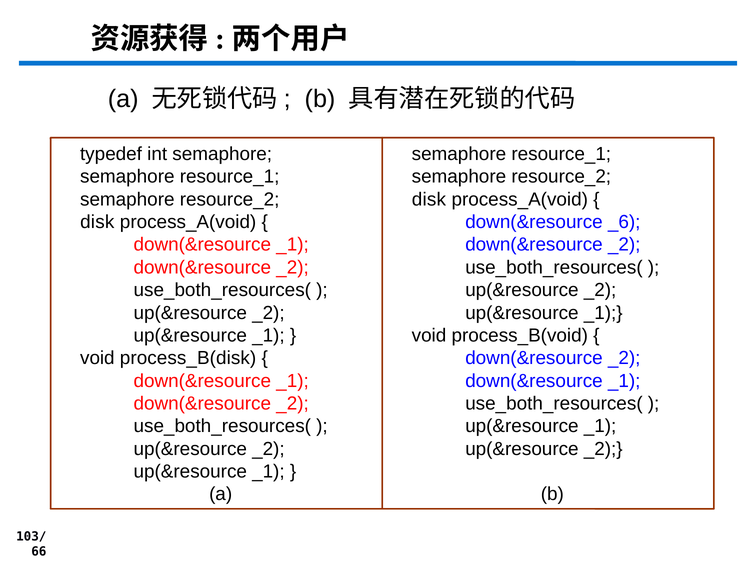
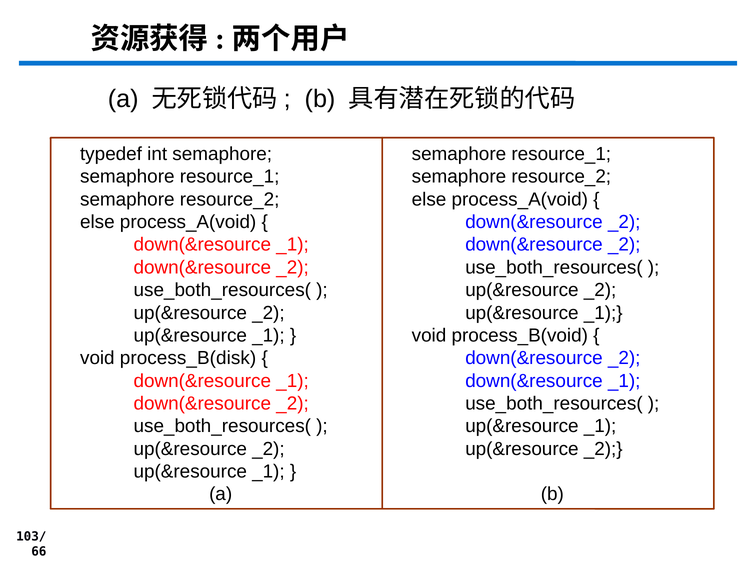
disk: disk -> else (429, 199)
disk: disk -> else (97, 222)
_6: _6 -> _2 (624, 222)
